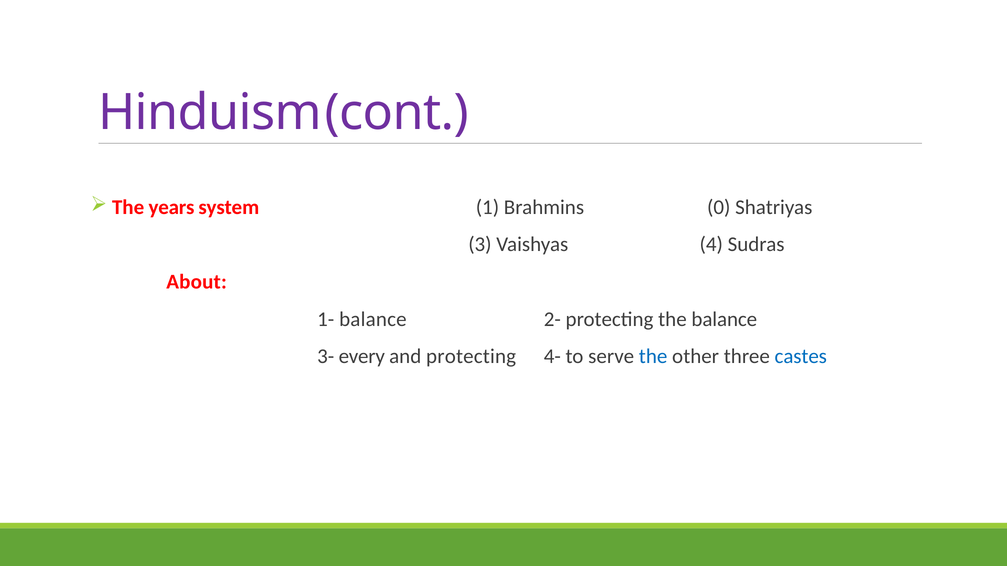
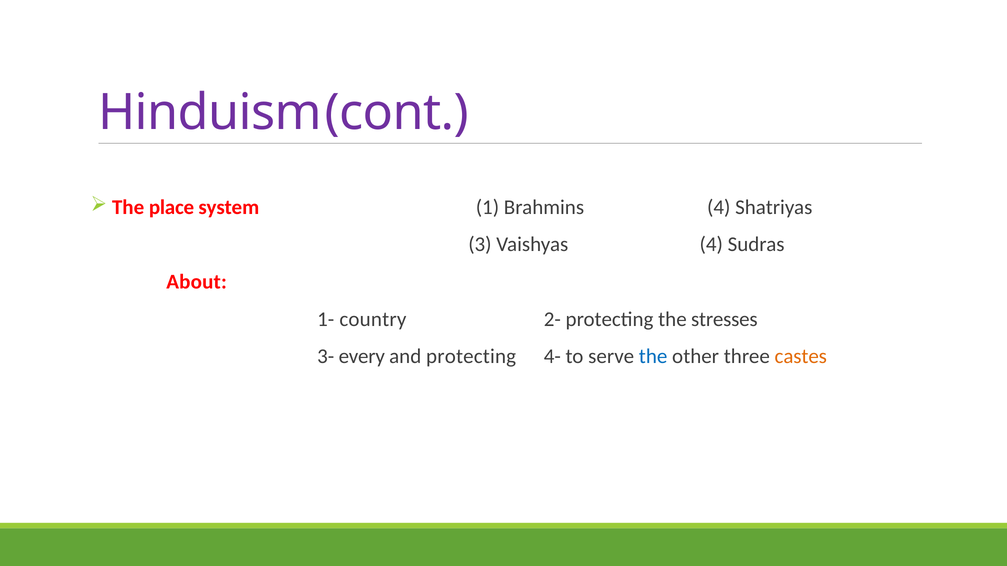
years: years -> place (172, 207)
Brahmins 0: 0 -> 4 (719, 207)
1- balance: balance -> country (373, 319)
the balance: balance -> stresses (724, 319)
castes colour: blue -> orange (801, 357)
